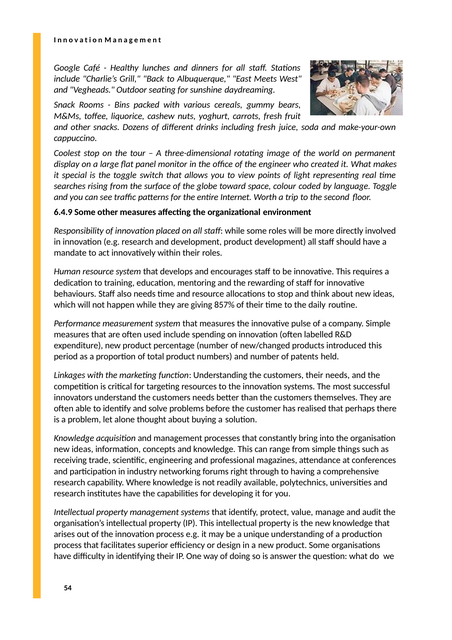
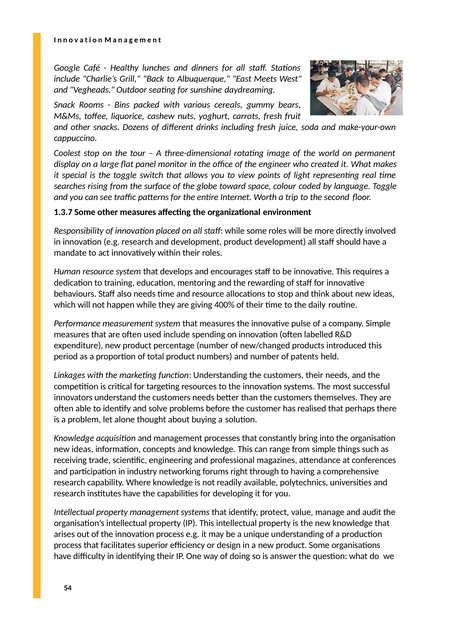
6.4.9: 6.4.9 -> 1.3.7 (63, 212)
857%: 857% -> 400% (224, 305)
